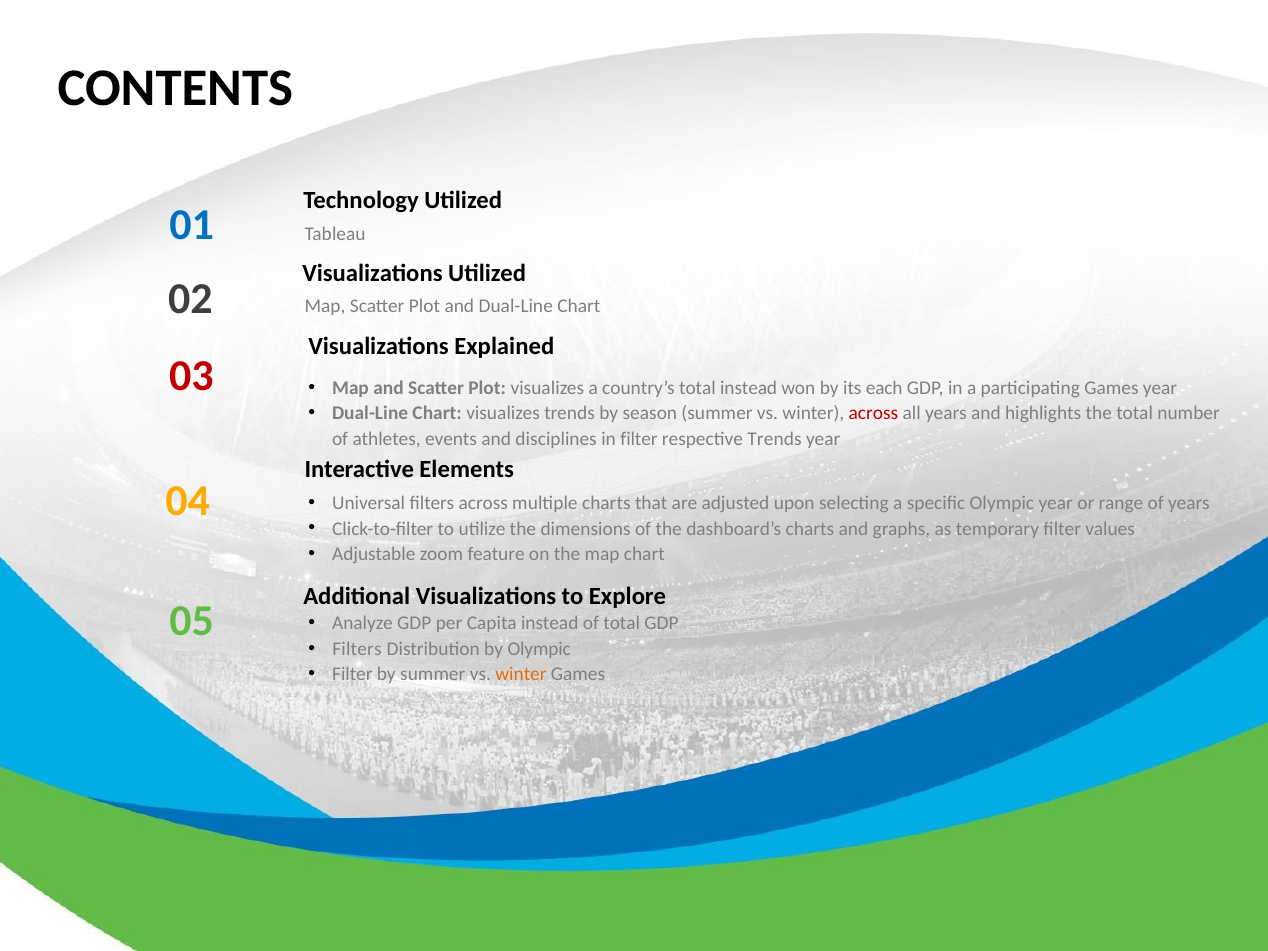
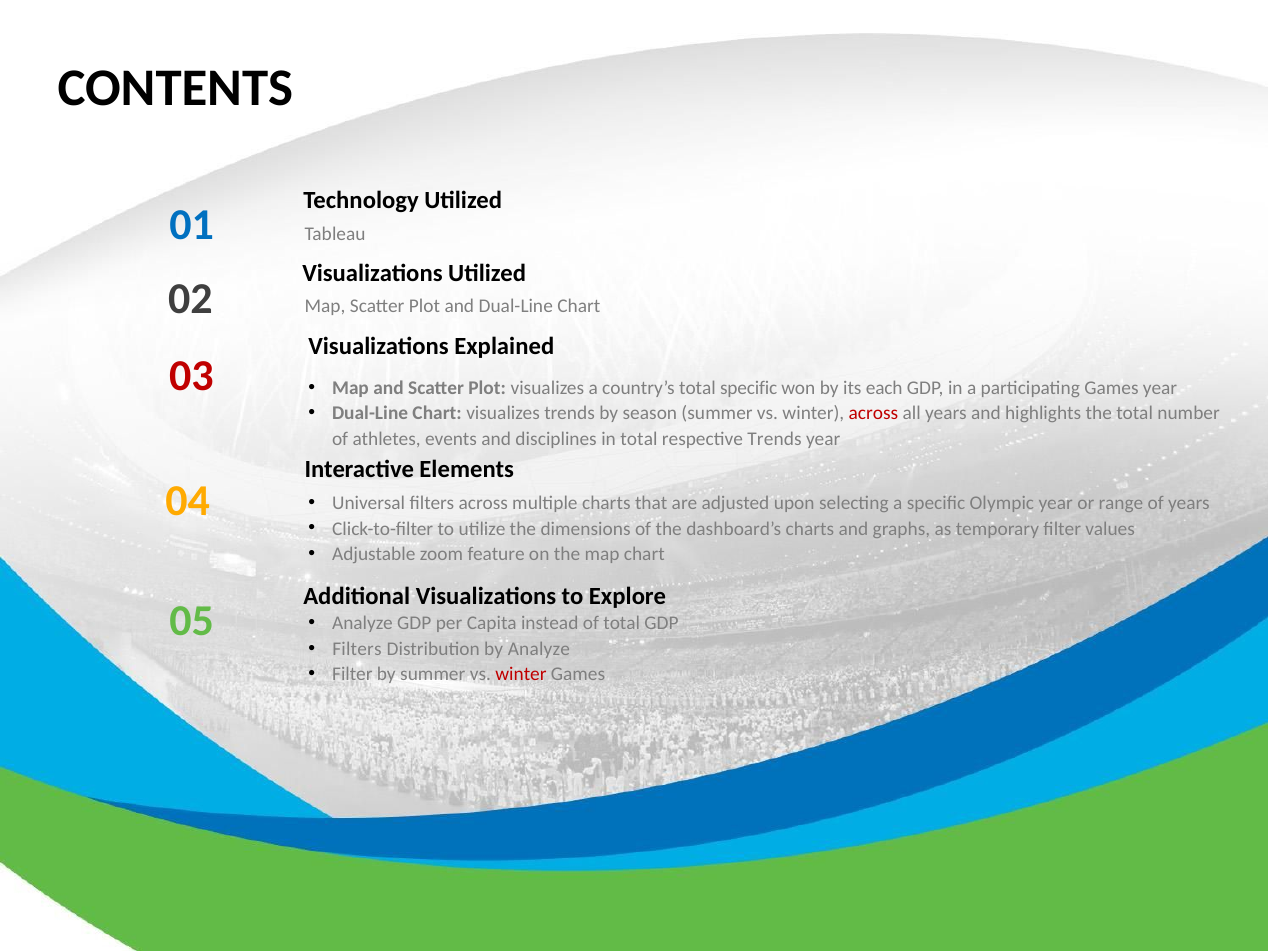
total instead: instead -> specific (749, 388)
in filter: filter -> total (639, 439)
by Olympic: Olympic -> Analyze (539, 649)
winter colour: orange -> red (521, 674)
